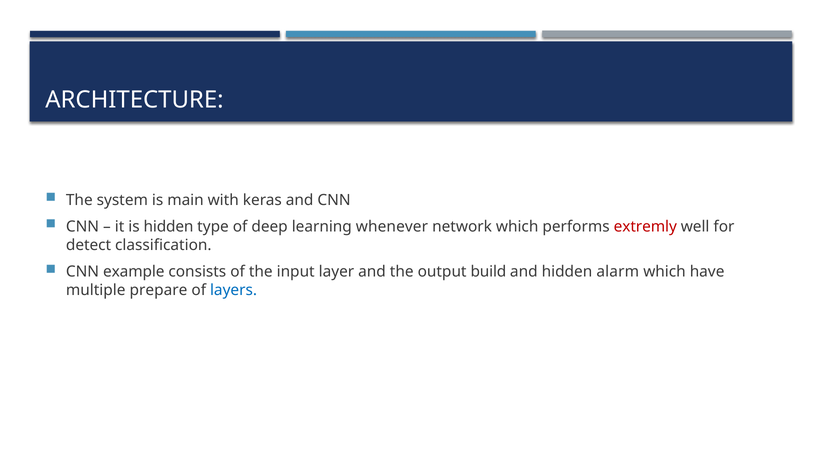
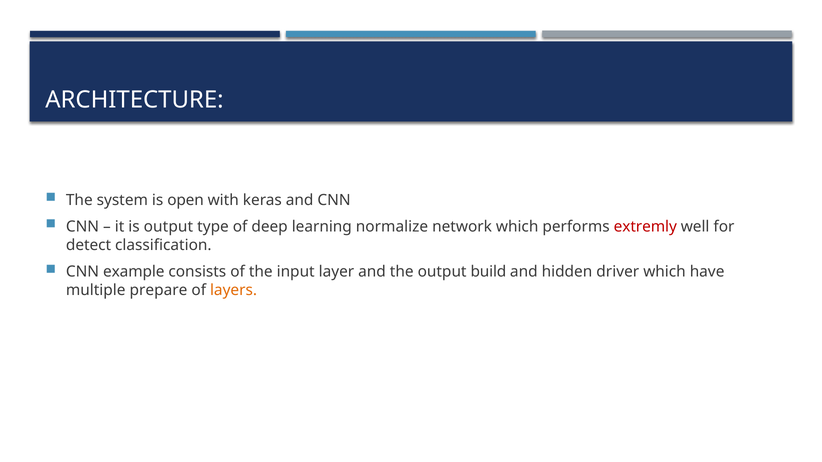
main: main -> open (186, 200)
is hidden: hidden -> output (168, 227)
whenever: whenever -> normalize (392, 227)
alarm: alarm -> driver (618, 272)
layers colour: blue -> orange (234, 291)
